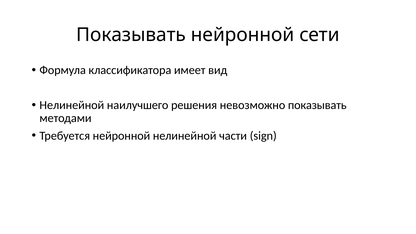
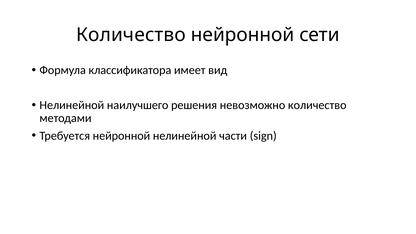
Показывать: Показывать -> Количество (131, 35)
невозможно показывать: показывать -> количество (317, 105)
